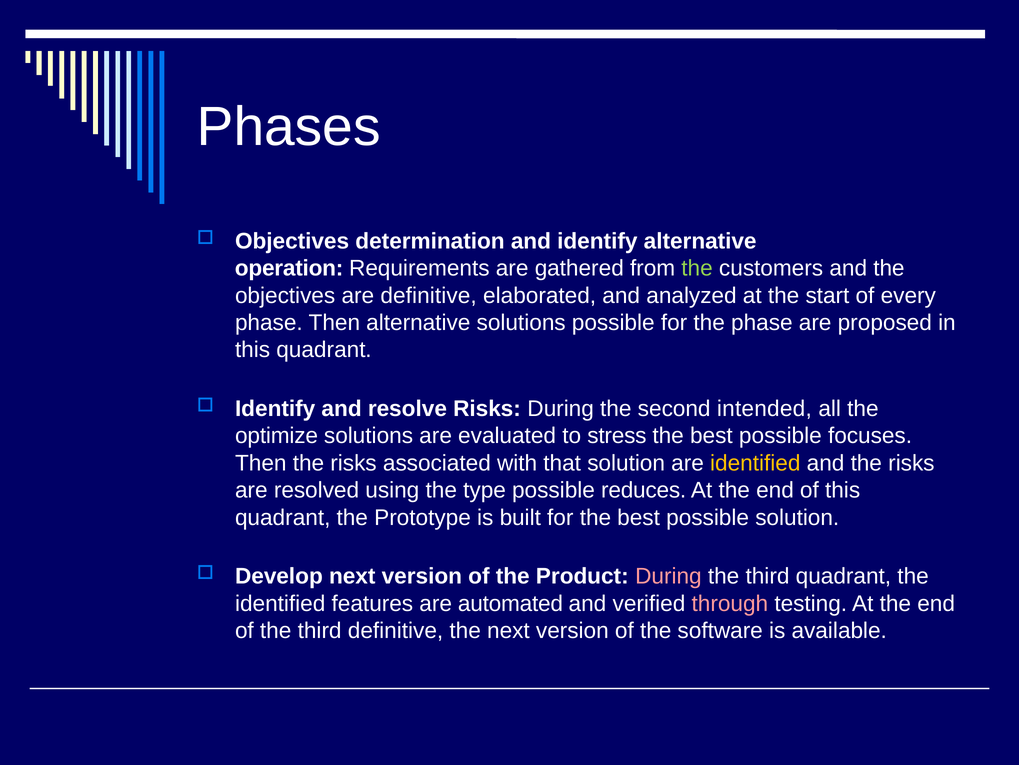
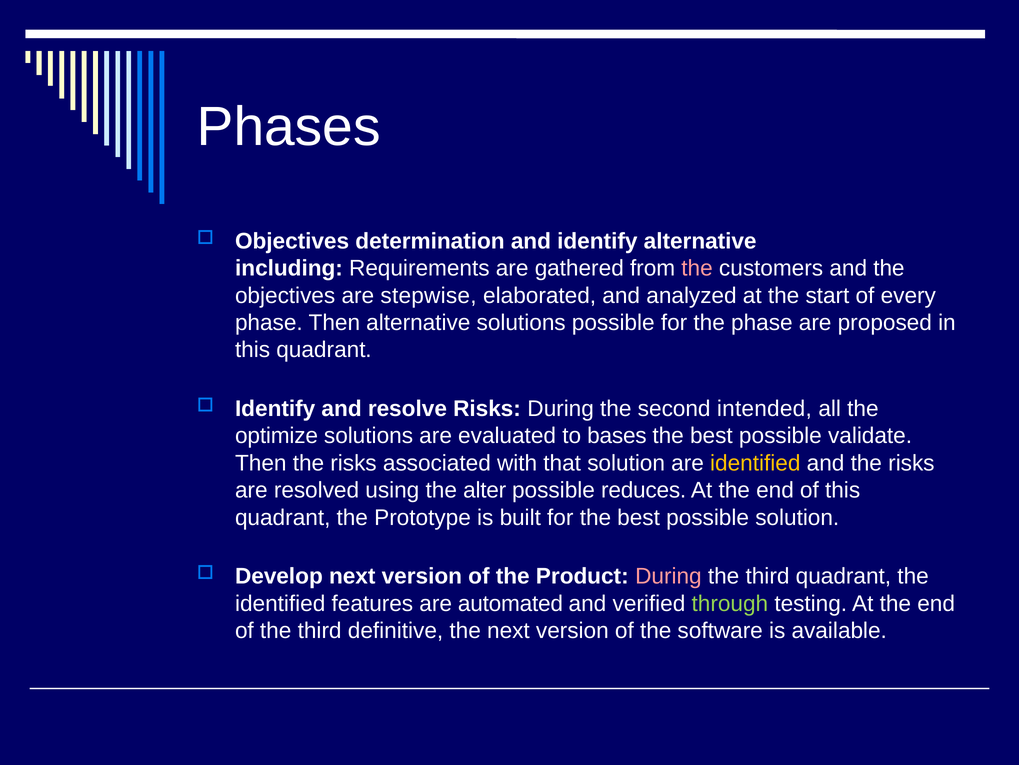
operation: operation -> including (289, 268)
the colour: light green -> pink (697, 268)
are definitive: definitive -> stepwise (429, 295)
stress: stress -> bases (617, 436)
focuses: focuses -> validate (870, 436)
type: type -> alter (485, 490)
through colour: pink -> light green (730, 603)
